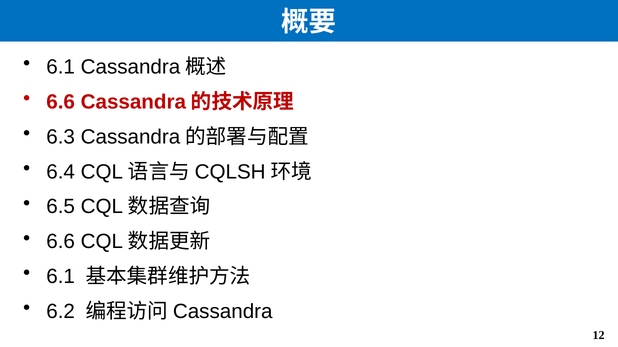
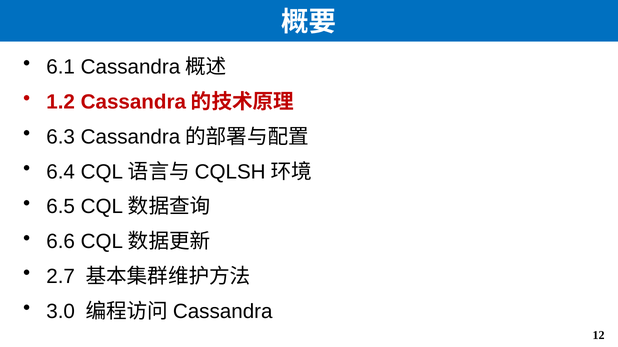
6.6: 6.6 -> 1.2 (61, 102)
6.1: 6.1 -> 2.7 (61, 277)
6.2: 6.2 -> 3.0 (61, 312)
